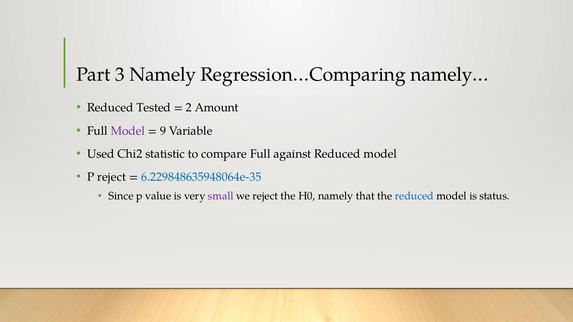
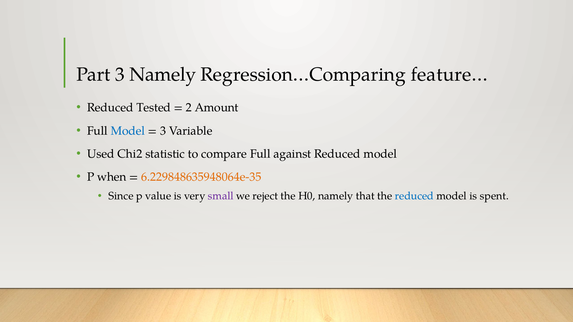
namely…: namely… -> feature… (449, 75)
Model colour: purple -> blue (128, 131)
9: 9 -> 3 (163, 131)
P reject: reject -> when (112, 177)
6.229848635948064e-35 colour: blue -> orange (201, 177)
status: status -> spent (494, 196)
